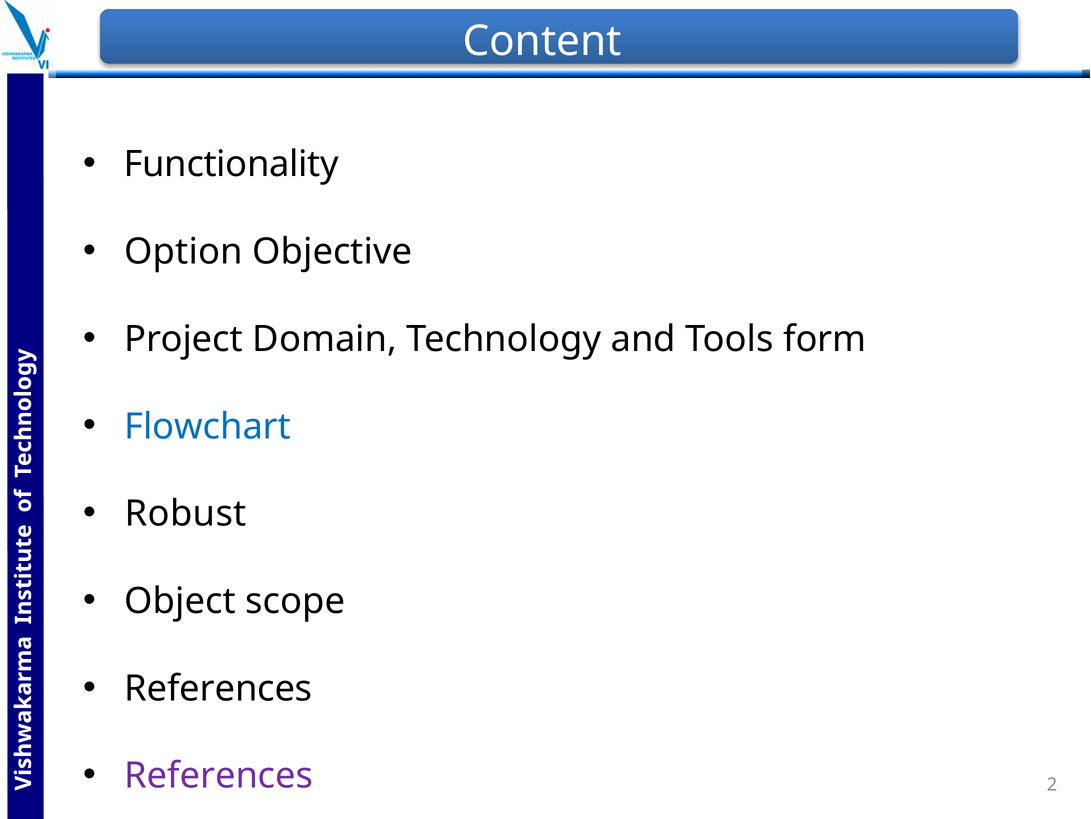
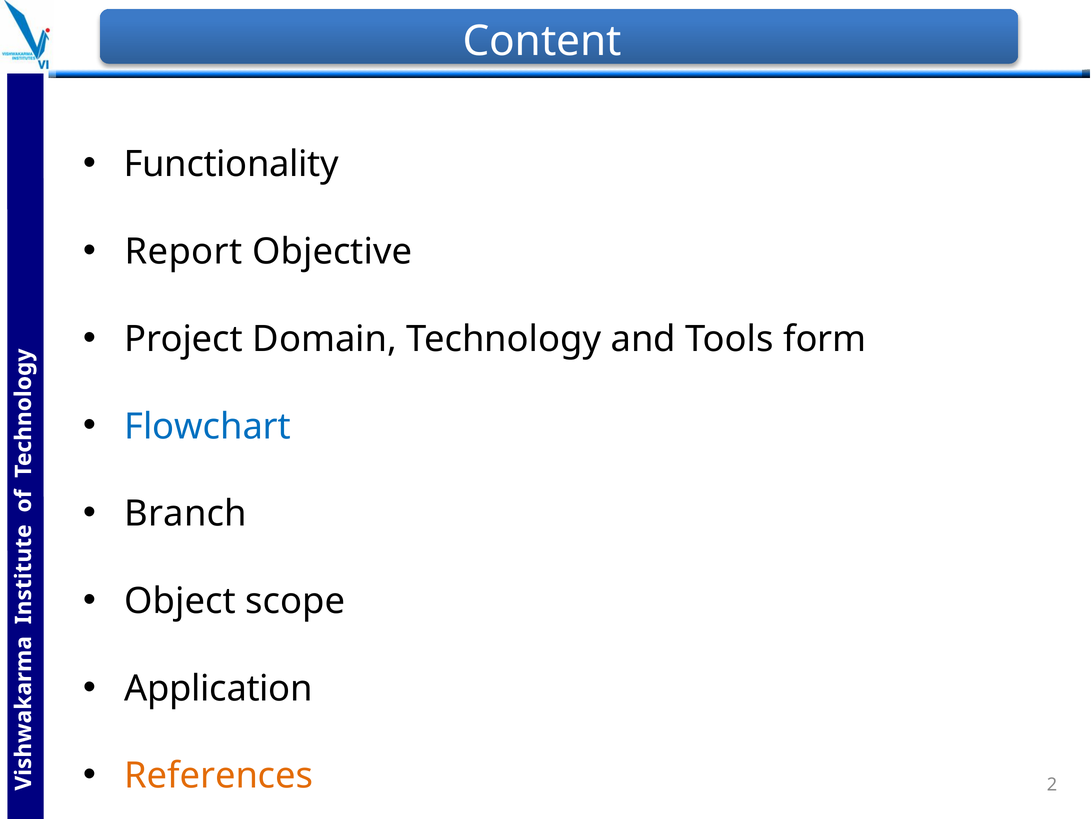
Option: Option -> Report (184, 252)
Robust: Robust -> Branch (186, 513)
References: References -> Application (218, 688)
References colour: purple -> orange (219, 775)
